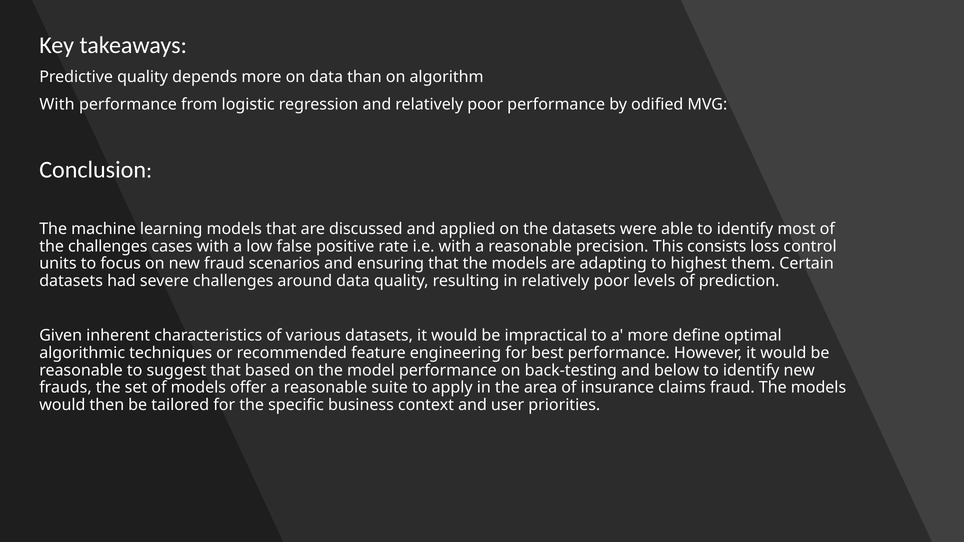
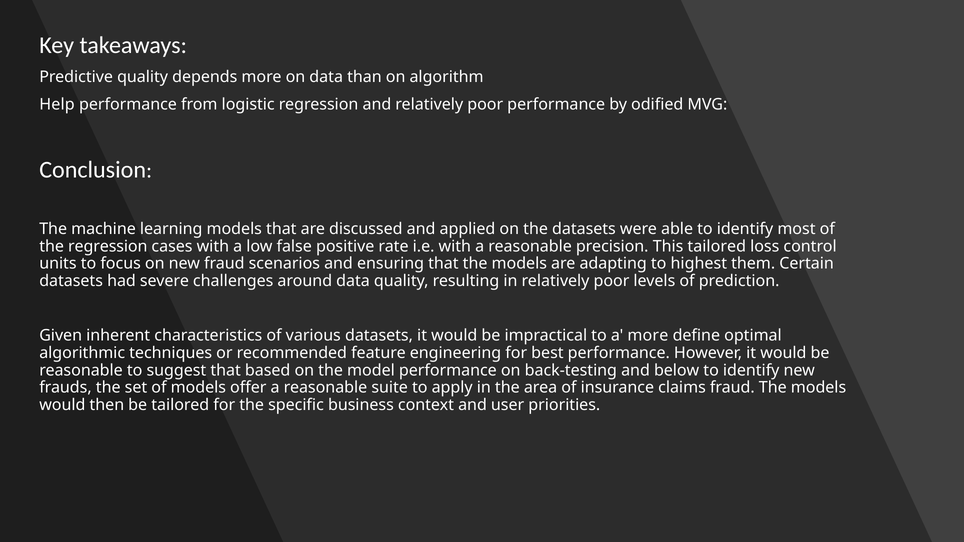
With: With -> Help (57, 104)
the challenges: challenges -> regression (108, 246)
This consists: consists -> tailored (717, 246)
